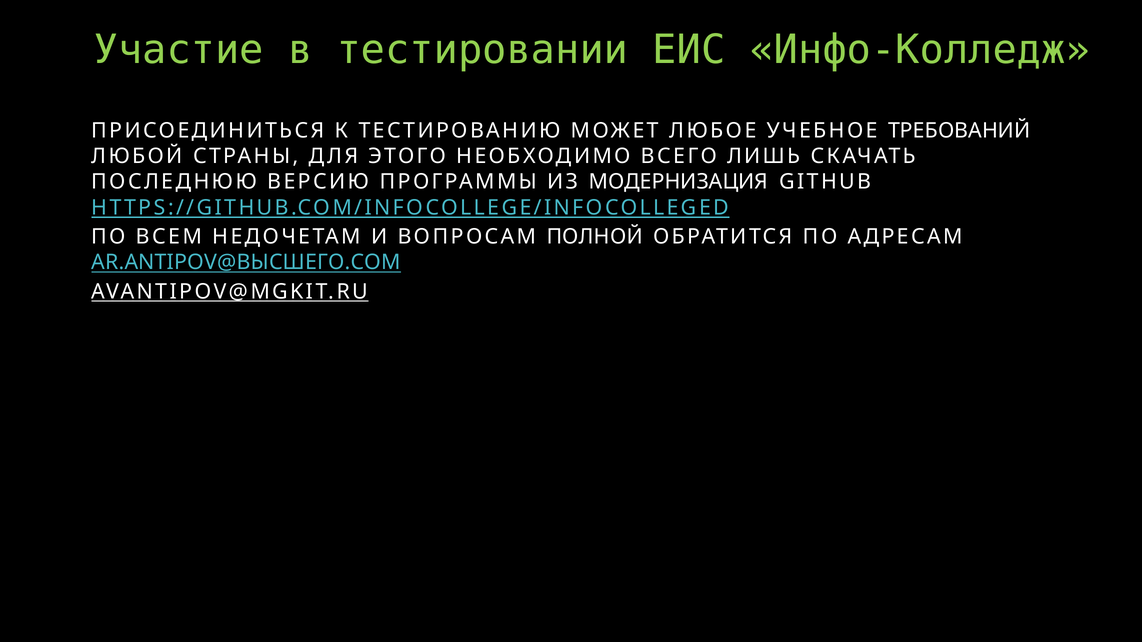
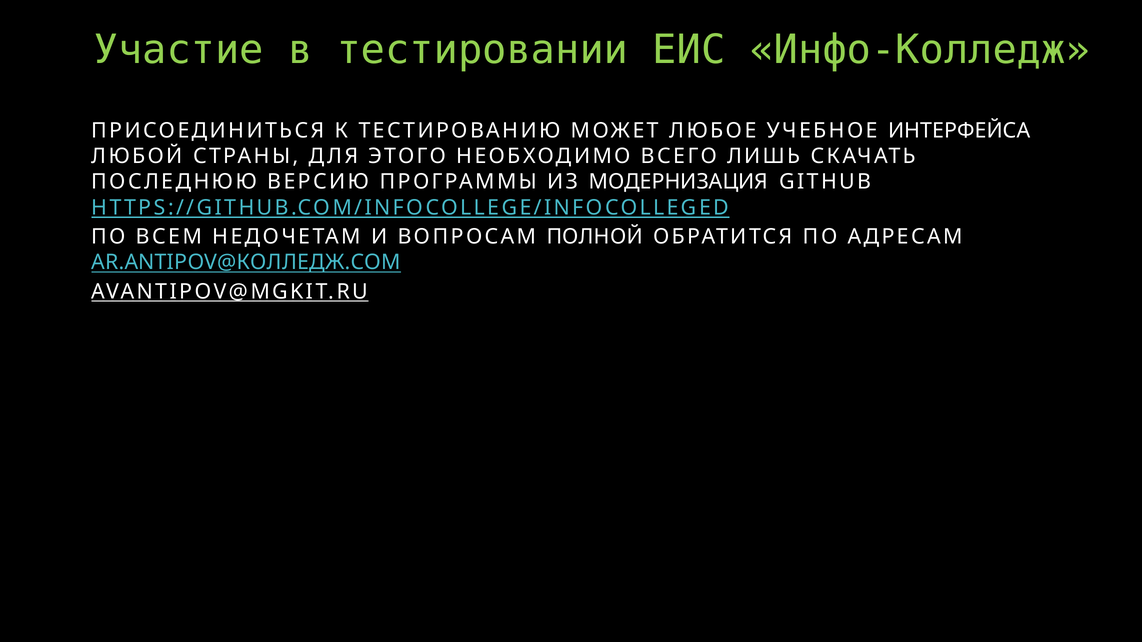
ТРЕБОВАНИЙ: ТРЕБОВАНИЙ -> ИНТЕРФЕЙСА (959, 131)
AR.ANTIPOV@ВЫСШЕГО.COM: AR.ANTIPOV@ВЫСШЕГО.COM -> AR.ANTIPOV@КОЛЛЕДЖ.COM (246, 263)
